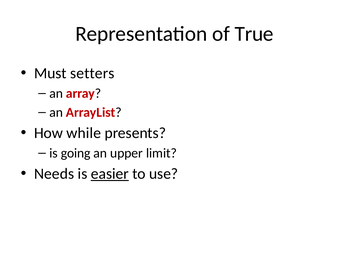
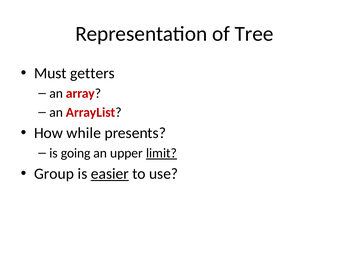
True: True -> Tree (254, 34)
setters: setters -> getters (92, 73)
limit underline: none -> present (161, 153)
Needs: Needs -> Group (54, 174)
